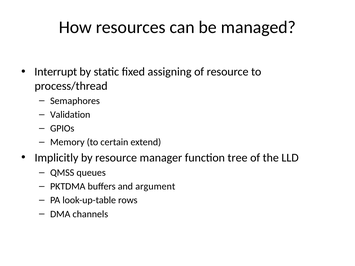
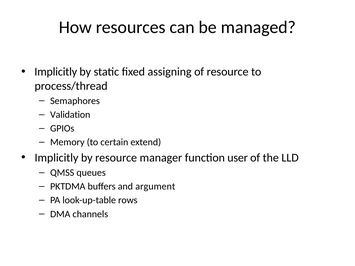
Interrupt: Interrupt -> Implicitly (56, 72)
tree: tree -> user (238, 158)
